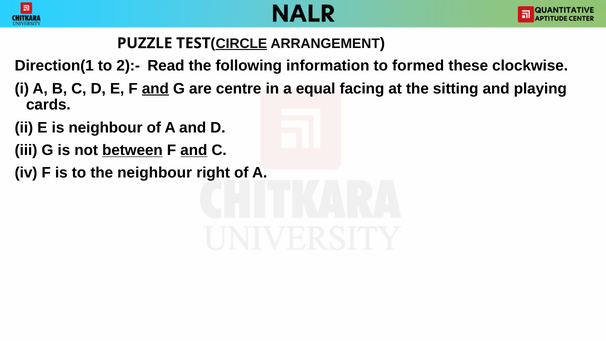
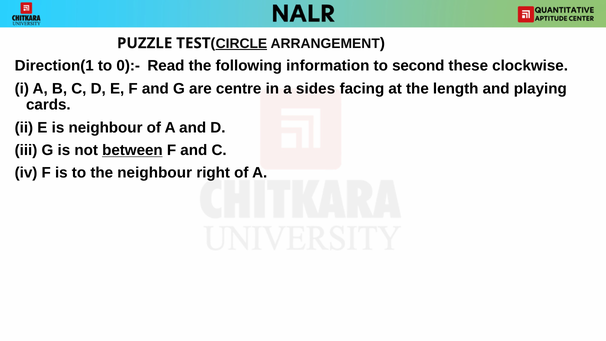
2):-: 2):- -> 0):- (128, 66)
formed: formed -> second (418, 66)
and underline: present -> none (155, 88)
equal: equal -> sides (316, 88)
sitting: sitting -> length (456, 88)
and underline: present -> none (194, 150)
